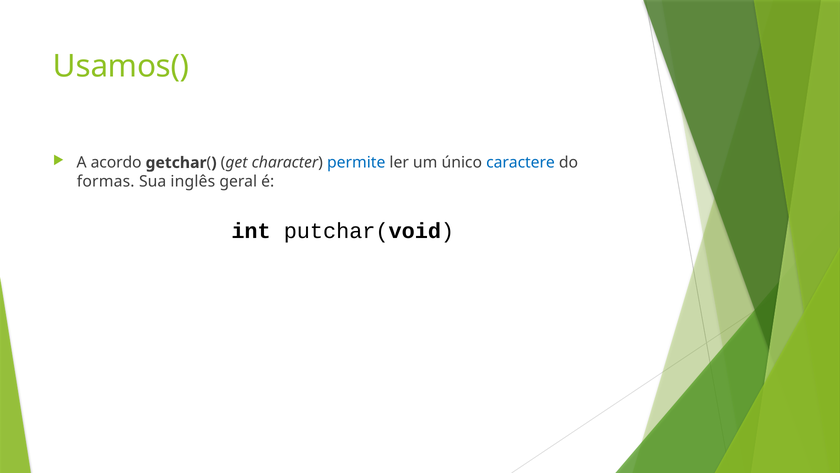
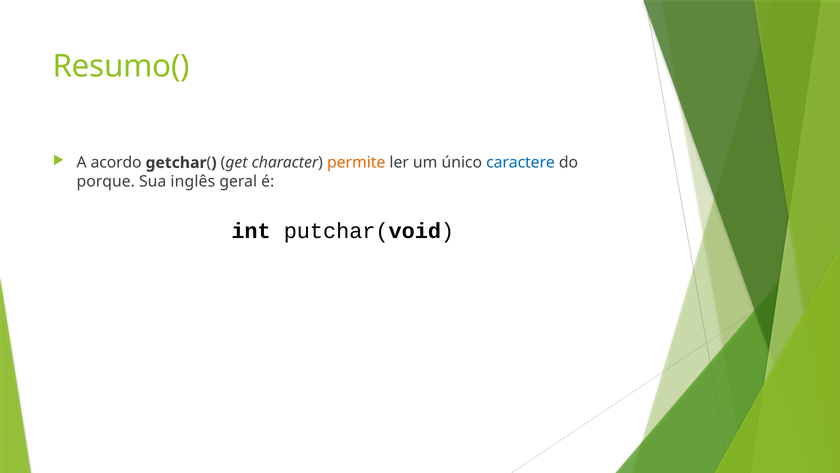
Usamos(: Usamos( -> Resumo( (121, 66)
permite colour: blue -> orange (356, 163)
formas: formas -> porque (106, 181)
